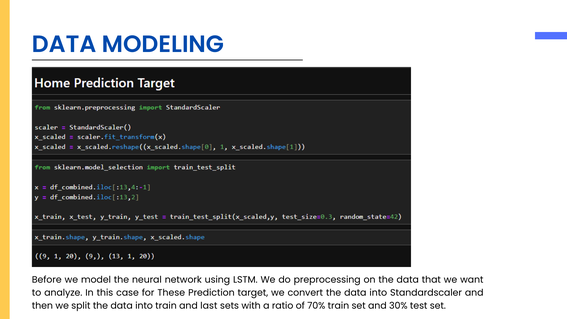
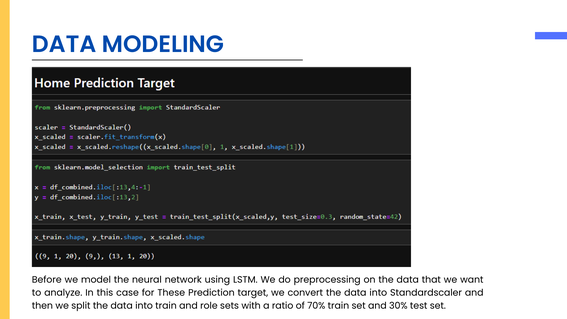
last: last -> role (209, 306)
